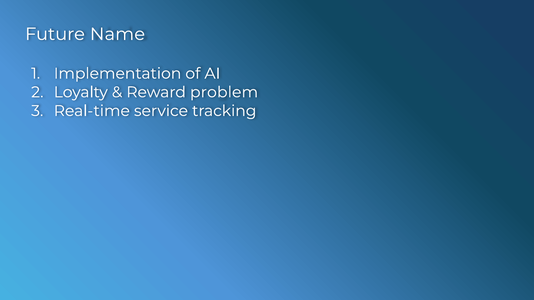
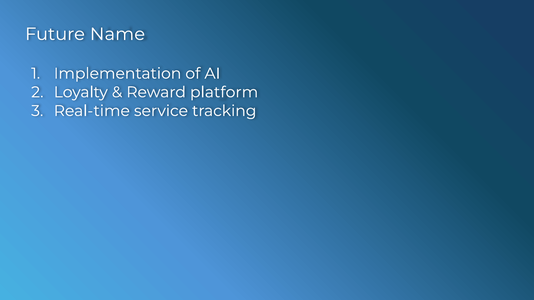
problem: problem -> platform (224, 92)
